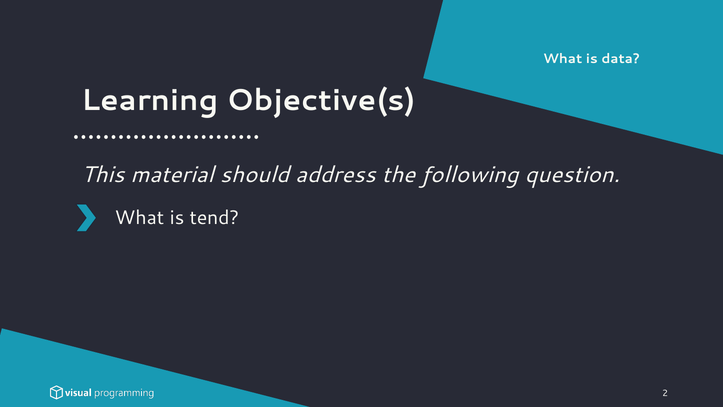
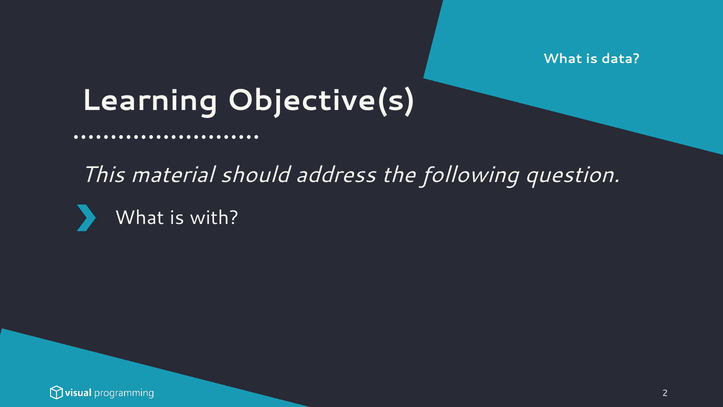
tend: tend -> with (214, 218)
